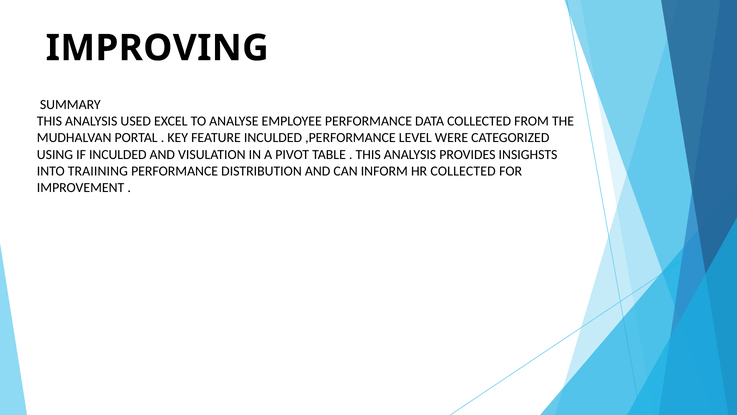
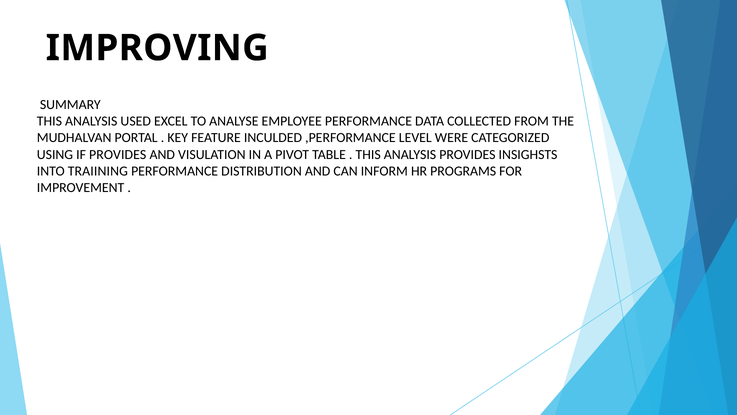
IF INCULDED: INCULDED -> PROVIDES (118, 154)
HR COLLECTED: COLLECTED -> PROGRAMS (463, 171)
